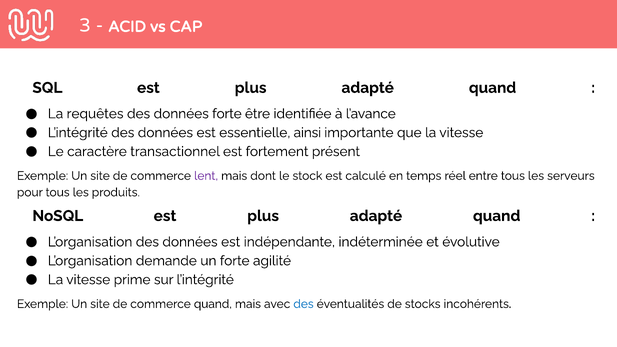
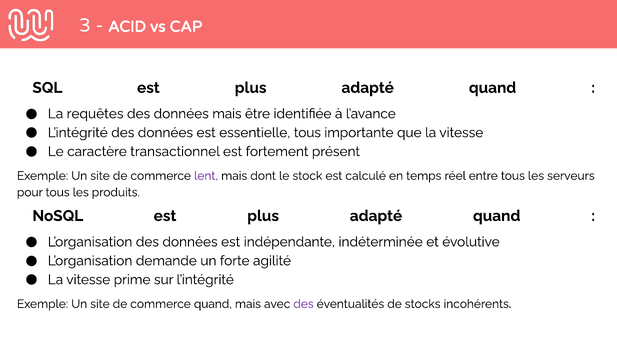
données forte: forte -> mais (227, 114)
essentielle ainsi: ainsi -> tous (307, 133)
des colour: blue -> purple (304, 304)
